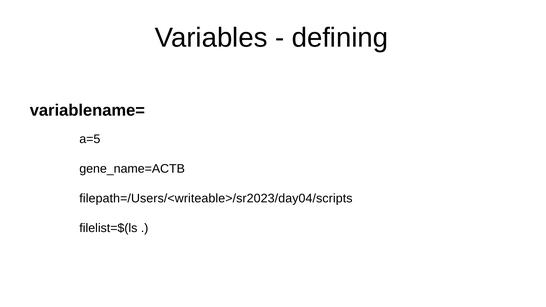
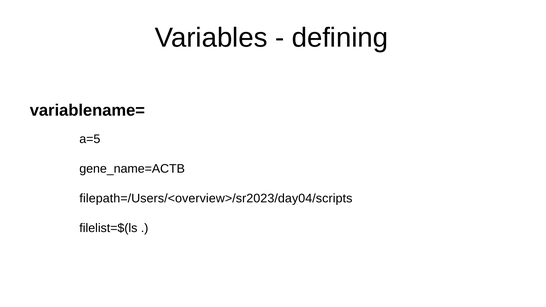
filepath=/Users/<writeable>/sr2023/day04/scripts: filepath=/Users/<writeable>/sr2023/day04/scripts -> filepath=/Users/<overview>/sr2023/day04/scripts (216, 198)
